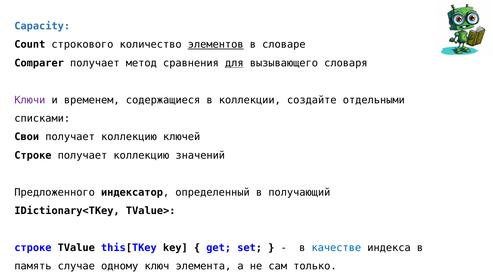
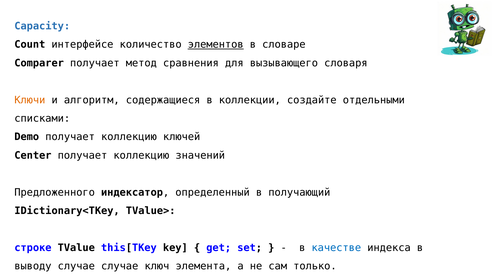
строкового: строкового -> интерфейсе (82, 45)
для underline: present -> none (234, 63)
Ключи colour: purple -> orange (30, 100)
временем: временем -> алгоритм (92, 100)
Свои: Свои -> Demо (27, 137)
Строке: Строке -> Center (33, 156)
память: память -> выводу (33, 267)
случае одному: одному -> случае (120, 267)
